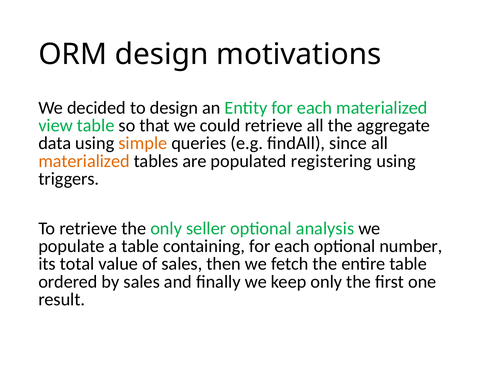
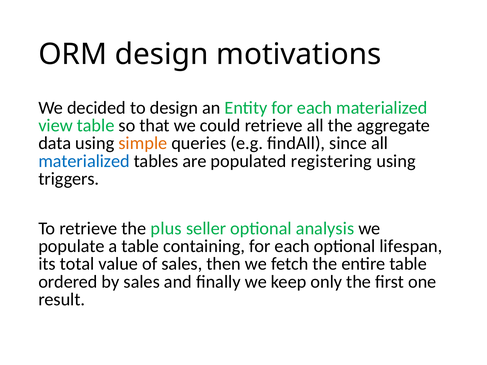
materialized colour: orange -> blue (84, 161)
the only: only -> plus (166, 229)
number: number -> lifespan (411, 246)
